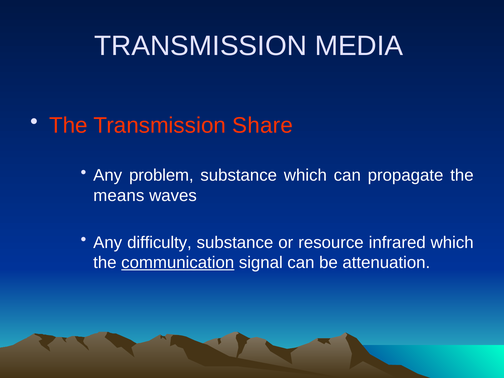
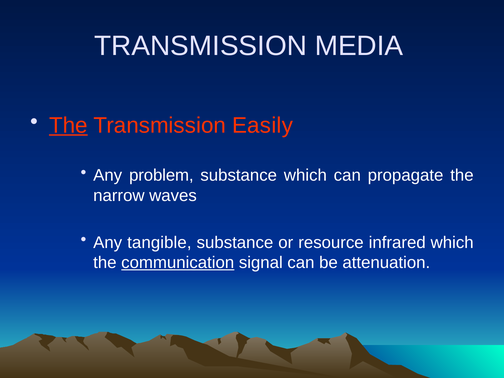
The underline: none -> present (68, 125)
Share: Share -> Easily (263, 125)
means: means -> narrow (119, 195)
difficulty: difficulty -> tangible (159, 243)
